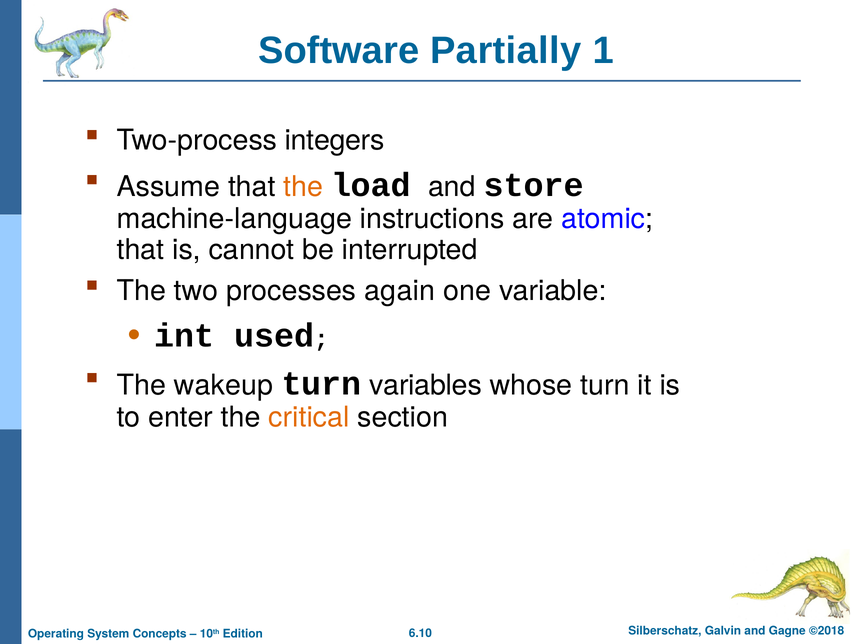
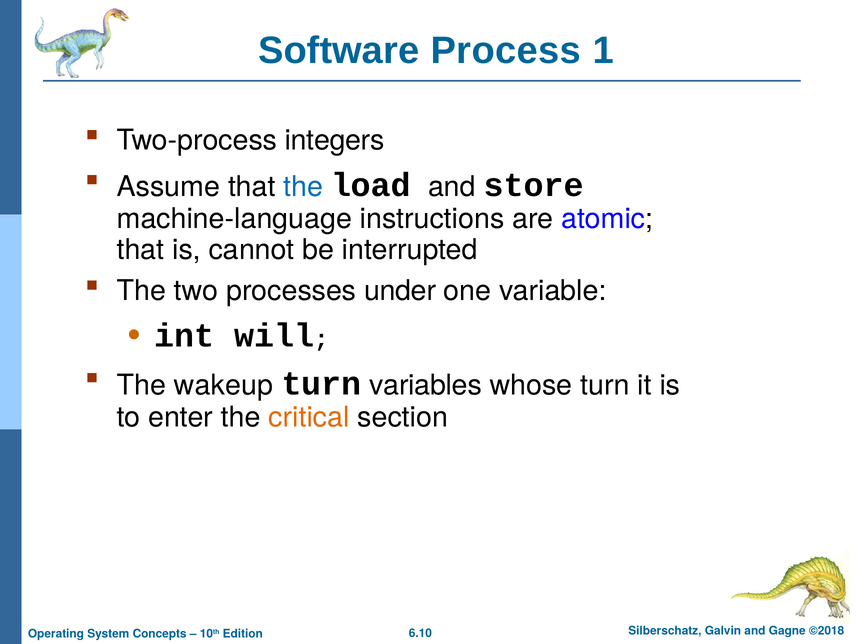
Partially: Partially -> Process (506, 51)
the colour: orange -> blue (303, 187)
again: again -> under (400, 291)
used: used -> will (274, 336)
